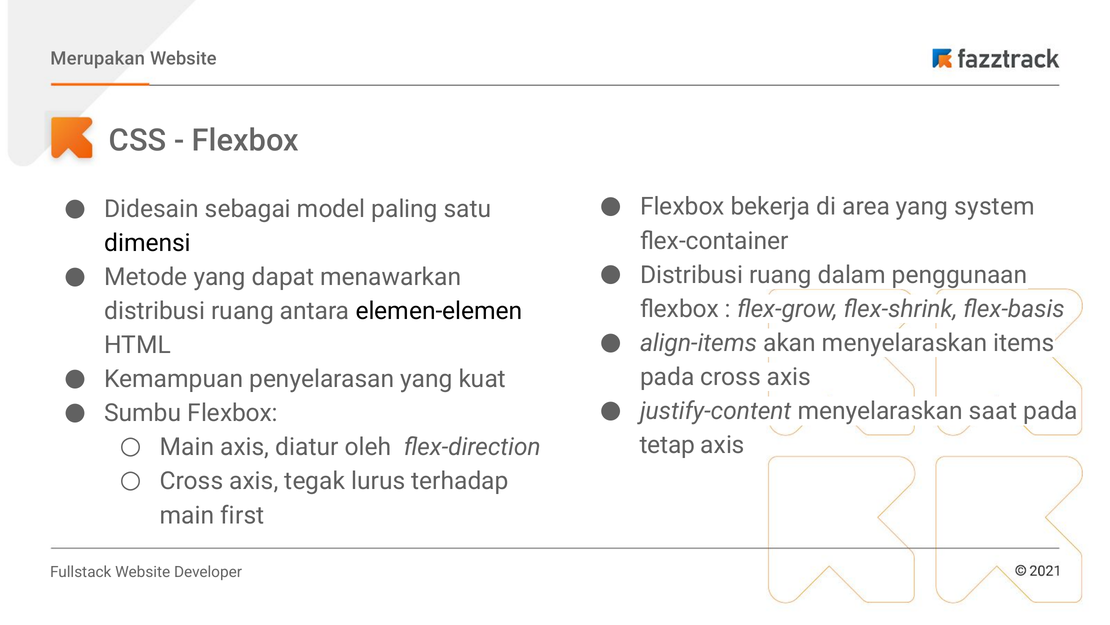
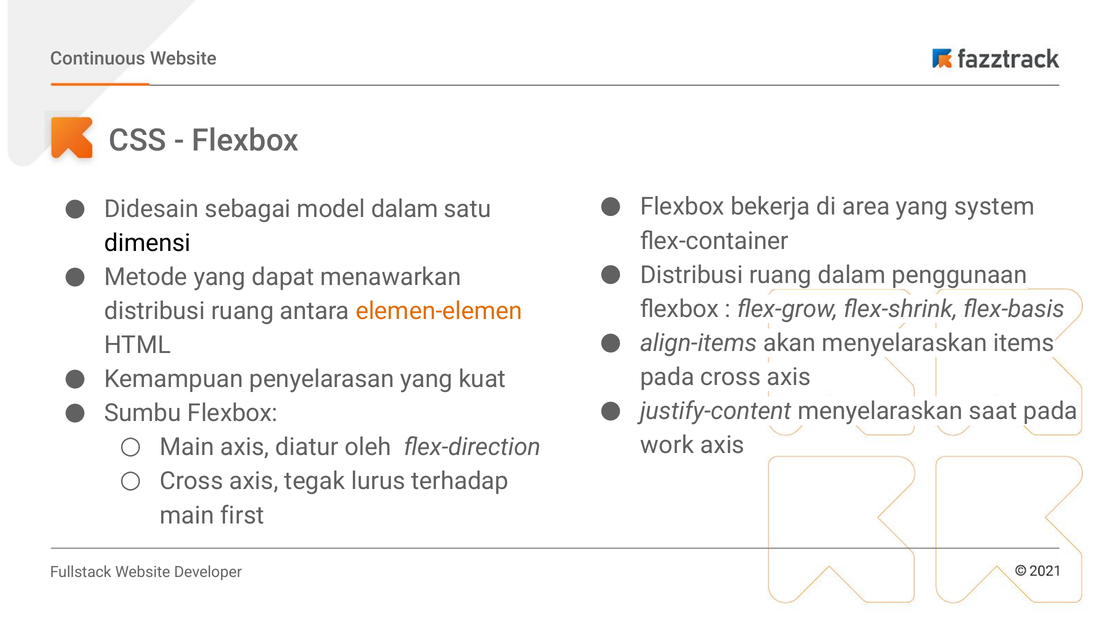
Merupakan: Merupakan -> Continuous (98, 59)
model paling: paling -> dalam (405, 209)
elemen-elemen colour: black -> orange (439, 311)
tetap: tetap -> work (667, 445)
